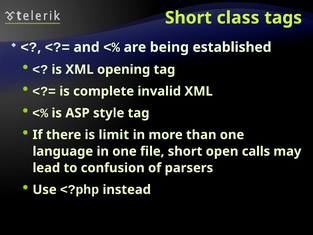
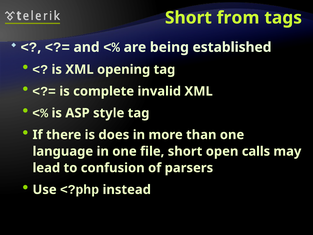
class: class -> from (238, 18)
limit: limit -> does (114, 135)
